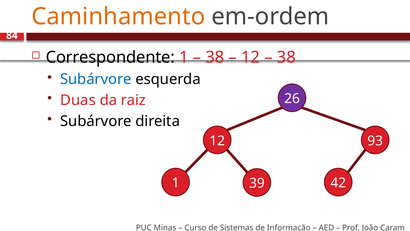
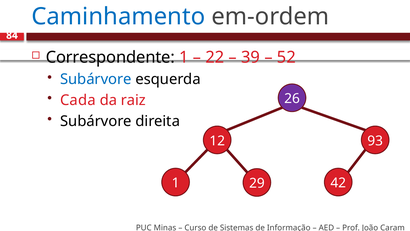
Caminhamento colour: orange -> blue (118, 17)
38: 38 -> 22 (215, 57)
12: 12 -> 39 (251, 57)
38: 38 -> 52 (286, 57)
Duas: Duas -> Cada (78, 100)
39: 39 -> 29 (257, 183)
